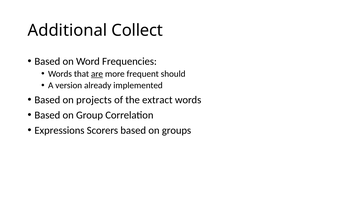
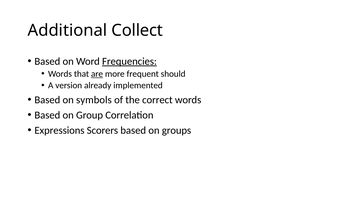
Frequencies underline: none -> present (129, 61)
projects: projects -> symbols (94, 100)
extract: extract -> correct (157, 100)
